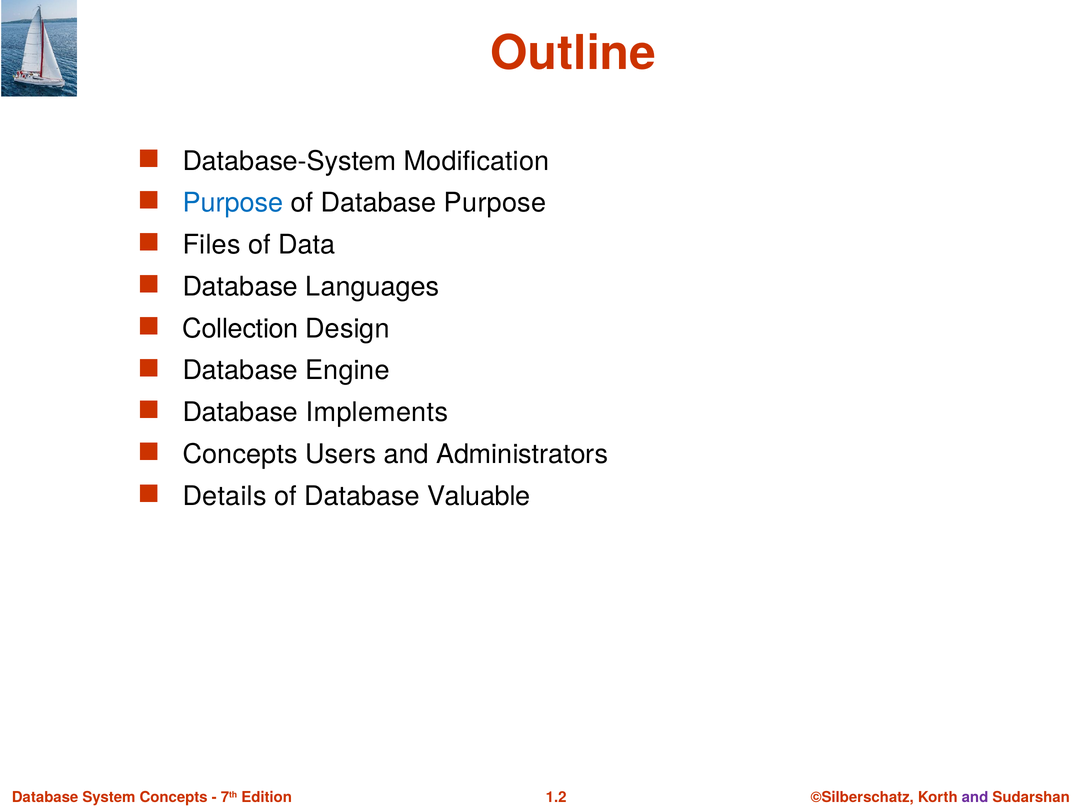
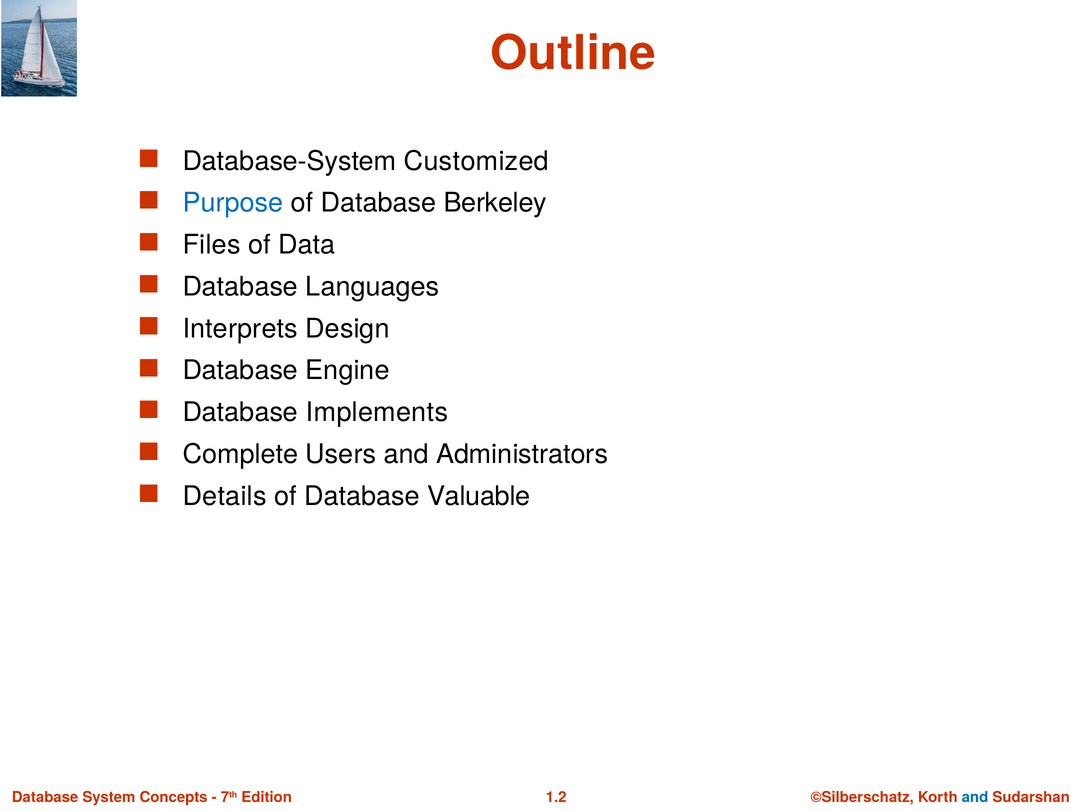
Modification: Modification -> Customized (476, 161)
Database Purpose: Purpose -> Berkeley (495, 203)
Collection: Collection -> Interprets (240, 329)
Concepts: Concepts -> Complete (240, 454)
and colour: purple -> blue (975, 797)
